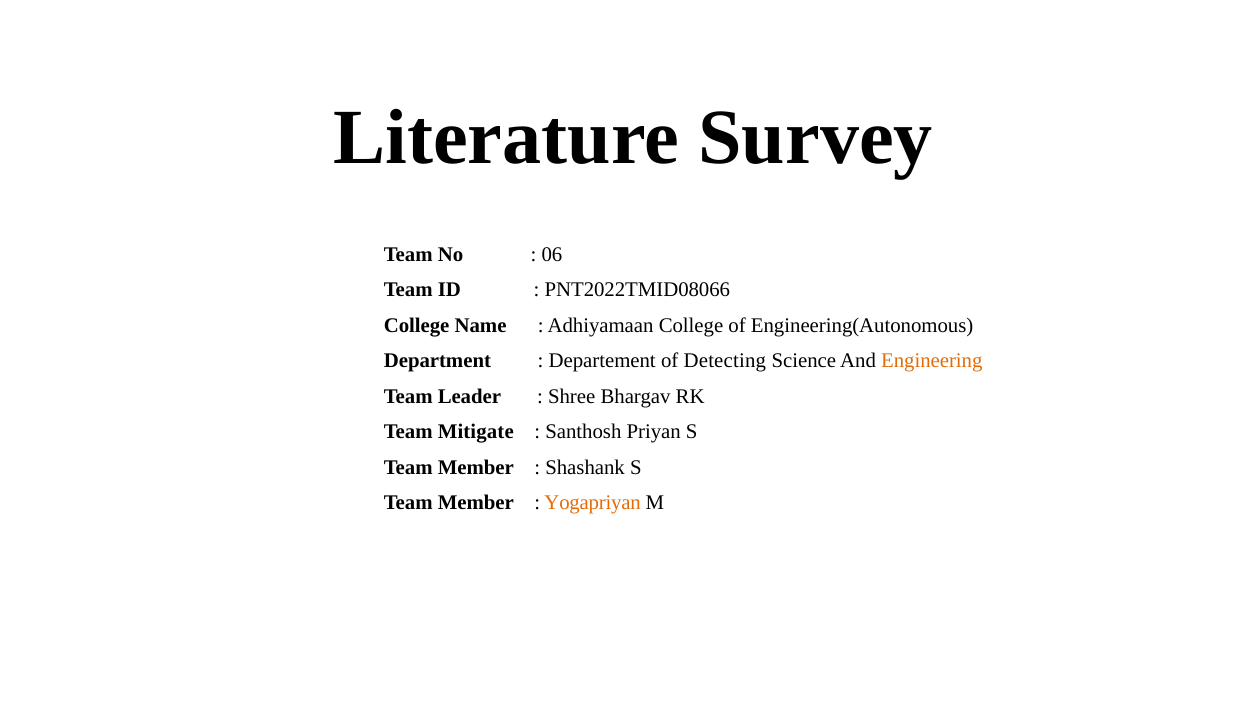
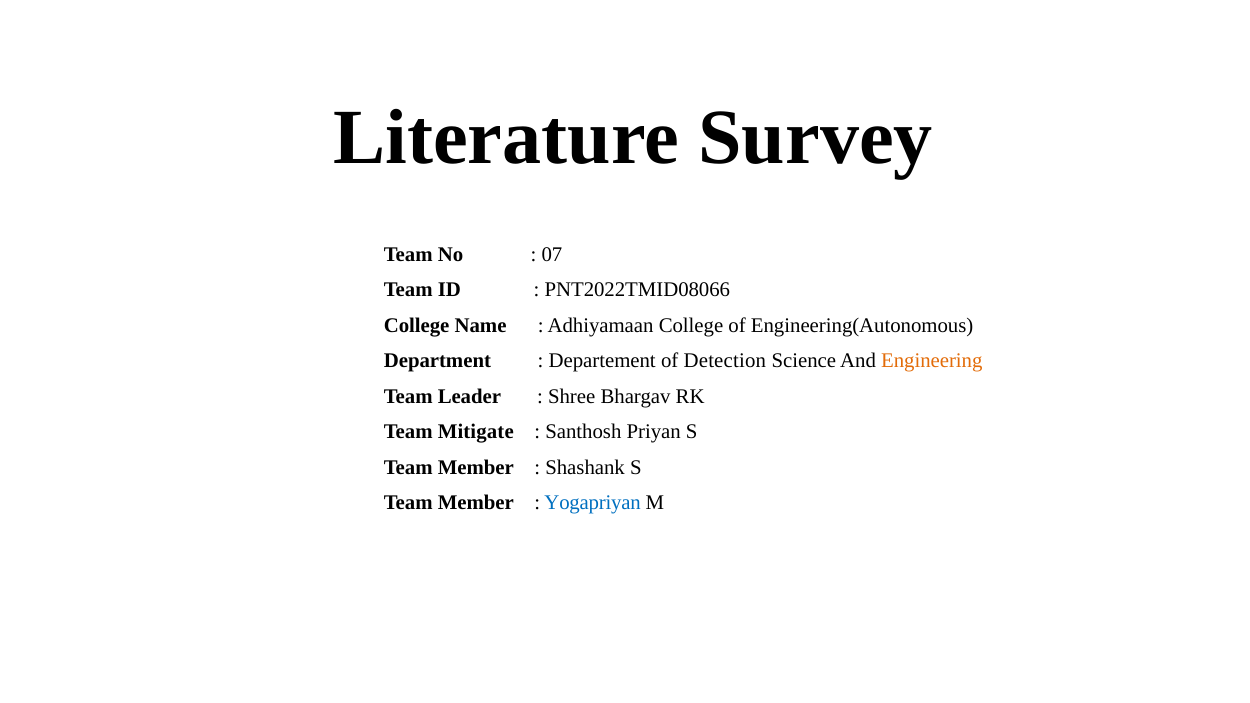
06: 06 -> 07 (552, 255)
Detecting: Detecting -> Detection (725, 361)
Yogapriyan colour: orange -> blue (593, 503)
